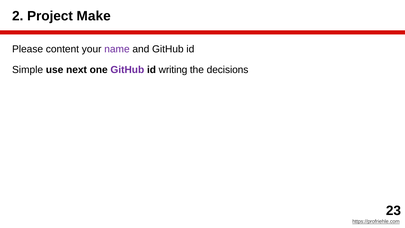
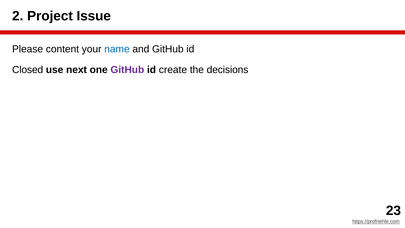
Make: Make -> Issue (94, 16)
name colour: purple -> blue (117, 49)
Simple: Simple -> Closed (28, 70)
writing: writing -> create (173, 70)
